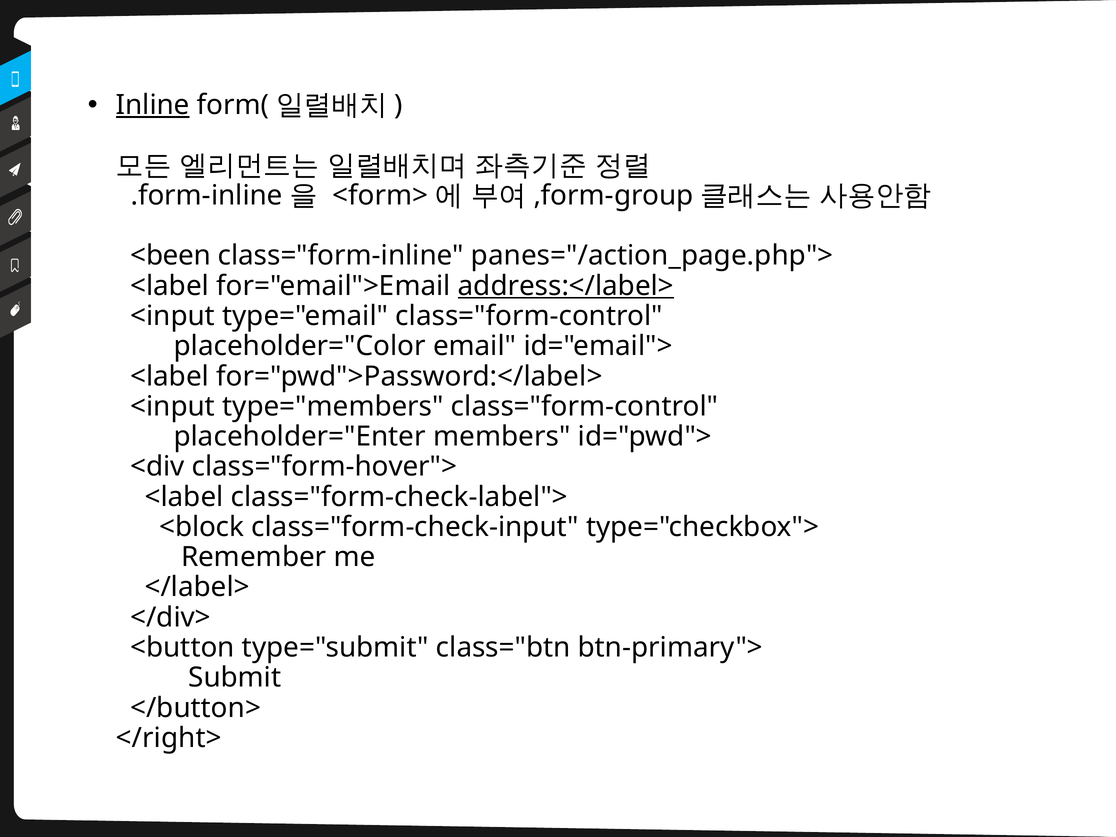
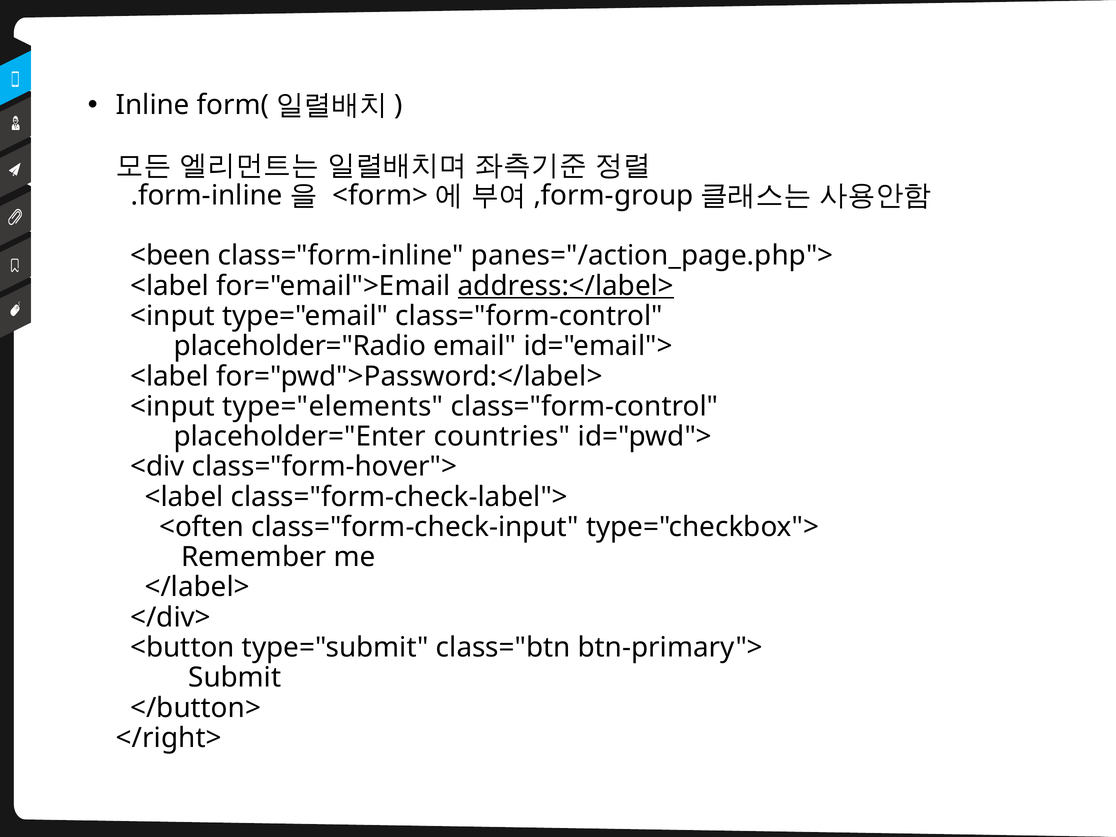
Inline underline: present -> none (153, 105)
placeholder="Color: placeholder="Color -> placeholder="Radio (300, 346)
type="members: type="members -> type="elements (333, 406)
members: members -> countries (502, 437)
<block: <block -> <often (202, 527)
